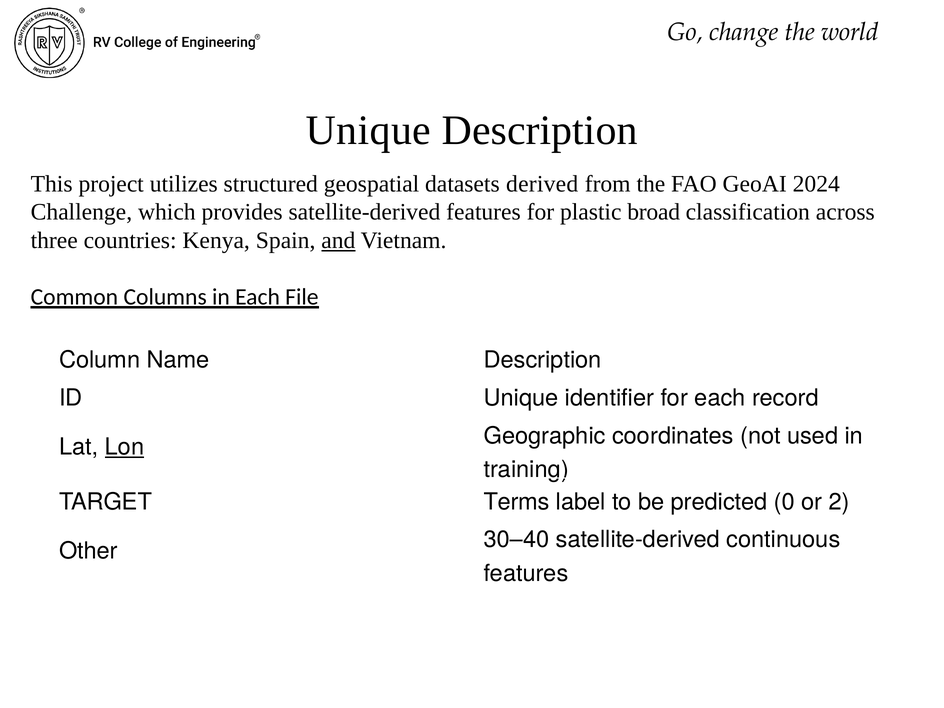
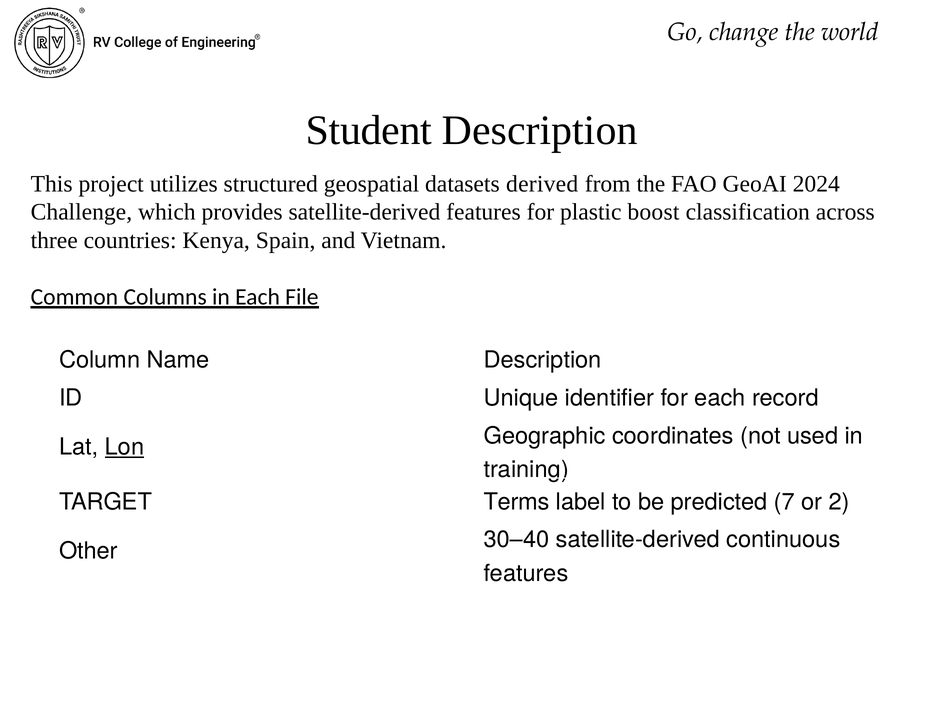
Unique: Unique -> Student (369, 131)
broad: broad -> boost (653, 212)
and underline: present -> none (338, 240)
0: 0 -> 7 (784, 502)
